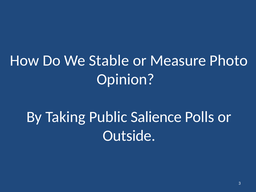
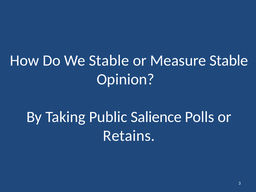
Measure Photo: Photo -> Stable (229, 61)
Outside: Outside -> Retains (129, 136)
